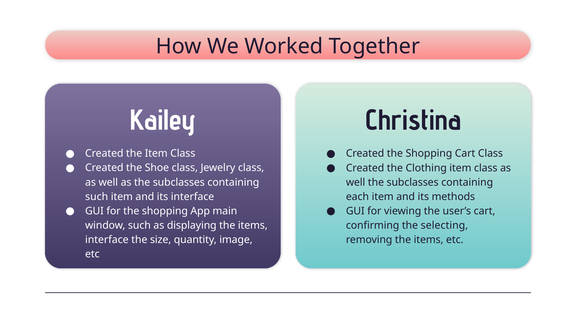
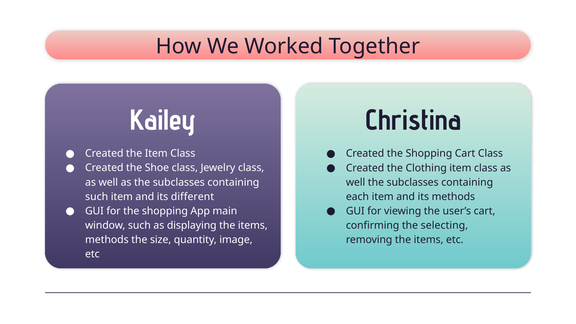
its interface: interface -> different (192, 197)
interface: interface -> methods (107, 240)
